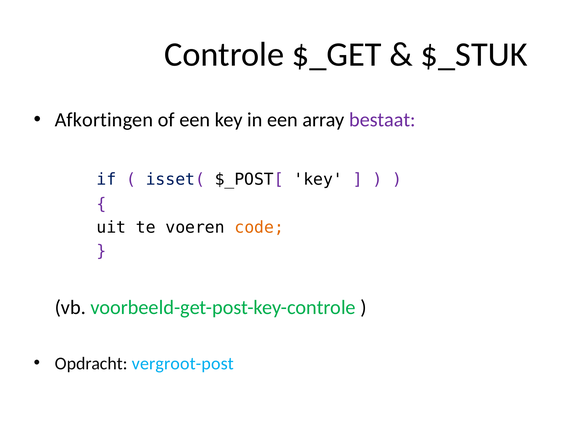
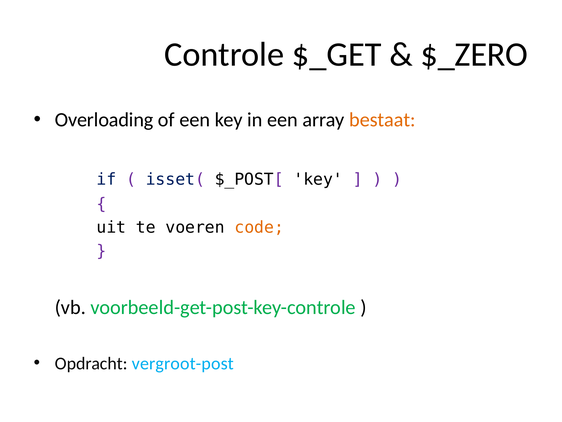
$_STUK: $_STUK -> $_ZERO (474, 54)
Afkortingen: Afkortingen -> Overloading (104, 120)
bestaat colour: purple -> orange (382, 120)
